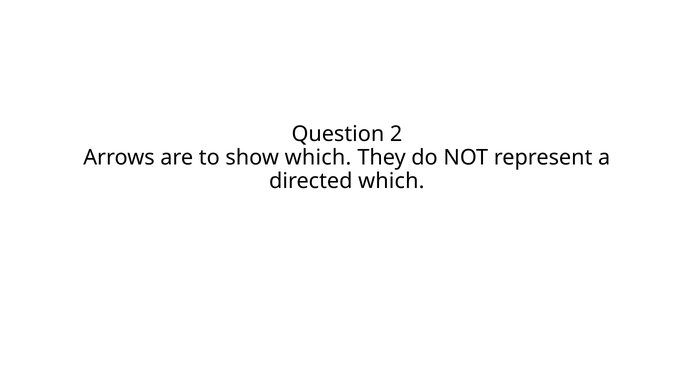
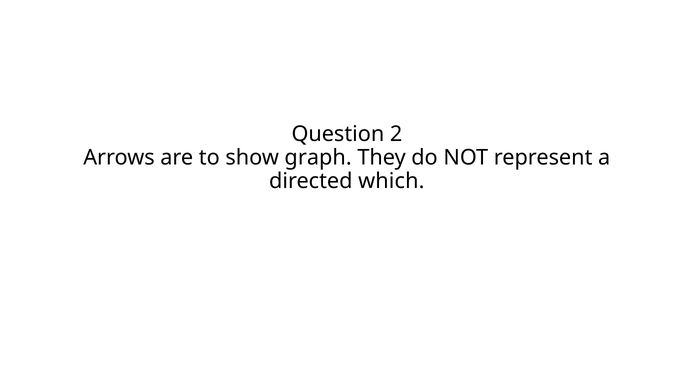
show which: which -> graph (318, 157)
